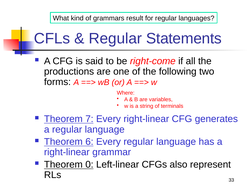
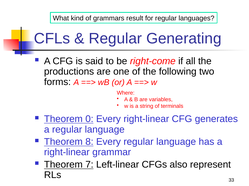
Statements: Statements -> Generating (184, 39)
7: 7 -> 0 (89, 119)
6: 6 -> 8 (89, 142)
0: 0 -> 7 (89, 165)
